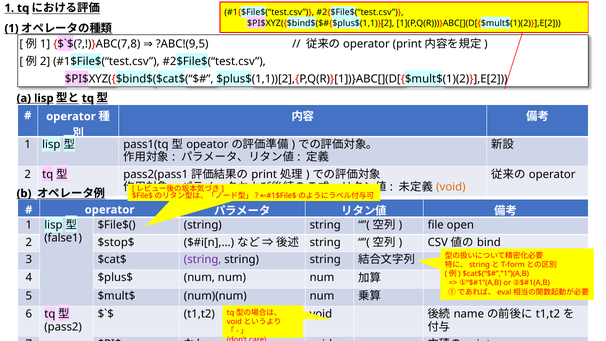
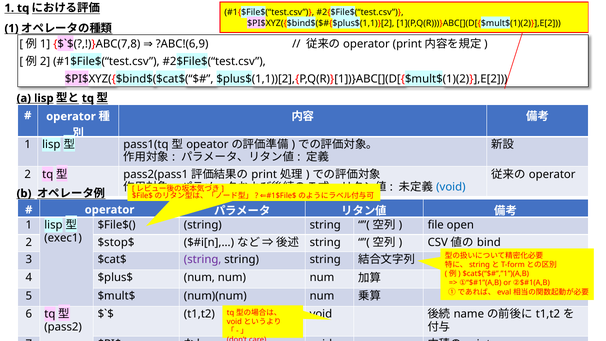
?ABC!(9,5: ?ABC!(9,5 -> ?ABC!(6,9 (182, 44)
void colour: orange -> blue (451, 187)
false1: false1 -> exec1 (63, 238)
